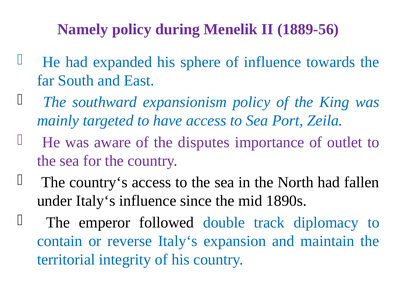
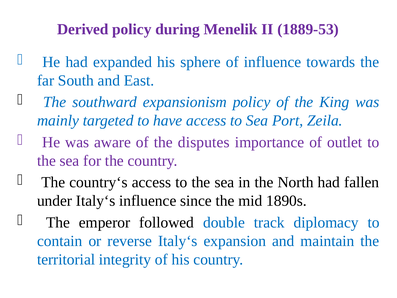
Namely: Namely -> Derived (83, 29)
1889-56: 1889-56 -> 1889-53 (308, 29)
